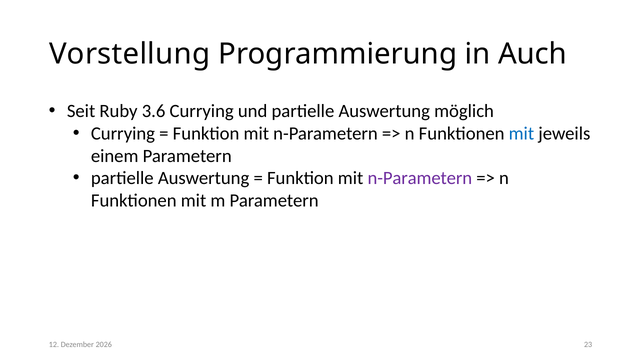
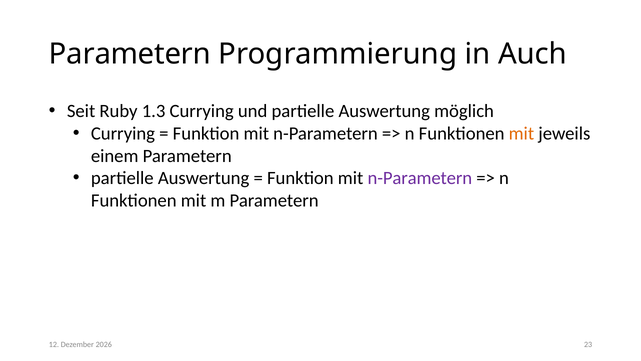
Vorstellung: Vorstellung -> Parametern (130, 54)
3.6: 3.6 -> 1.3 (154, 111)
mit colour: blue -> orange (521, 133)
